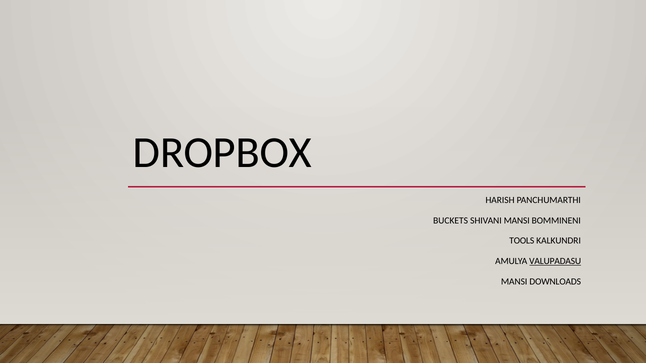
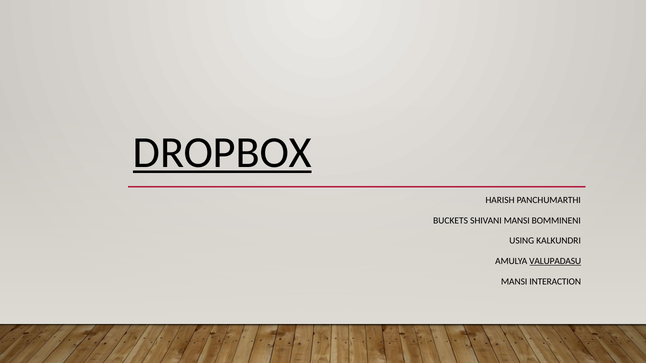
DROPBOX underline: none -> present (222, 153)
TOOLS: TOOLS -> USING (522, 241)
DOWNLOADS: DOWNLOADS -> INTERACTION (555, 282)
